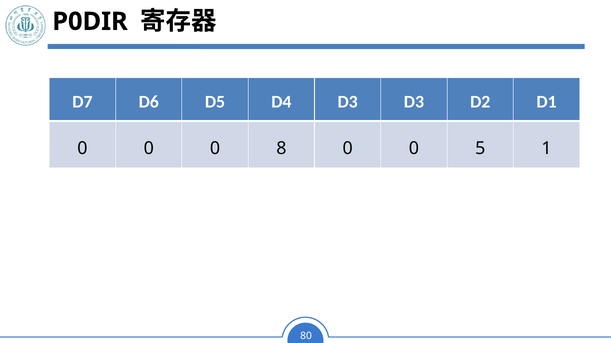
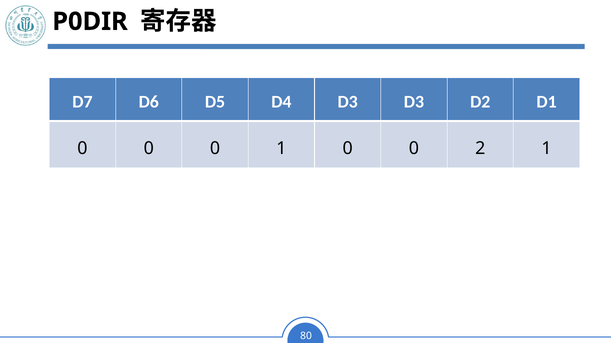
0 8: 8 -> 1 (281, 149)
5: 5 -> 2 (480, 149)
